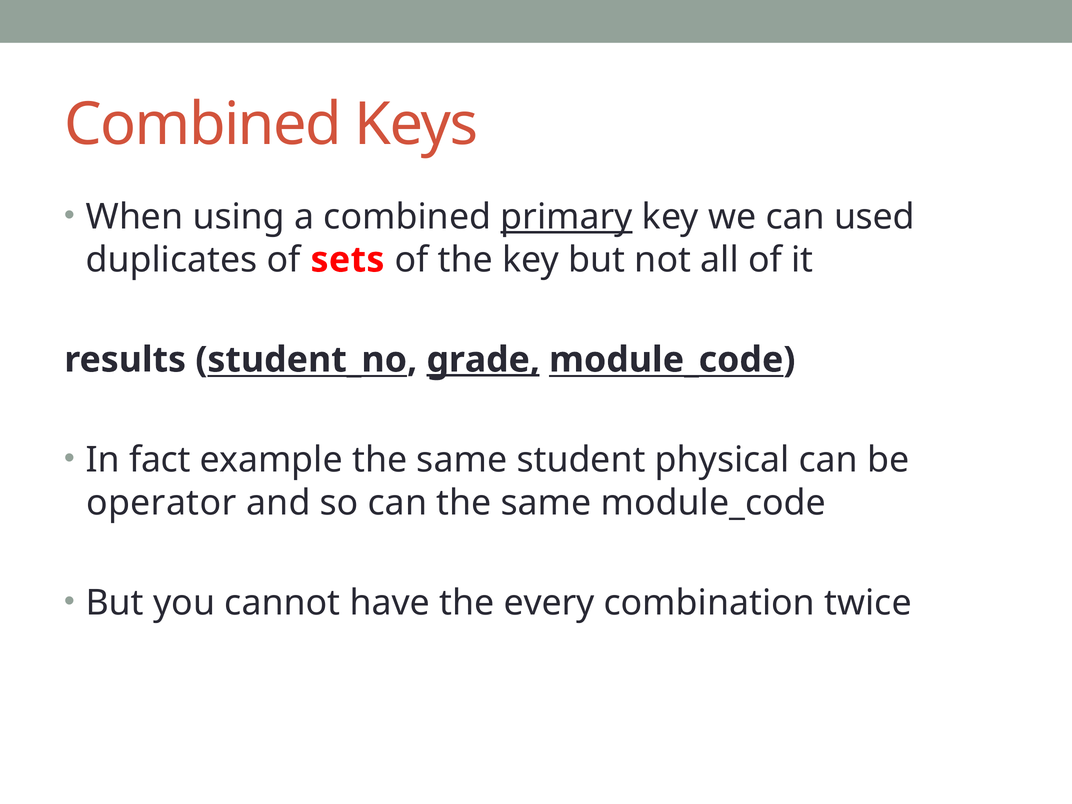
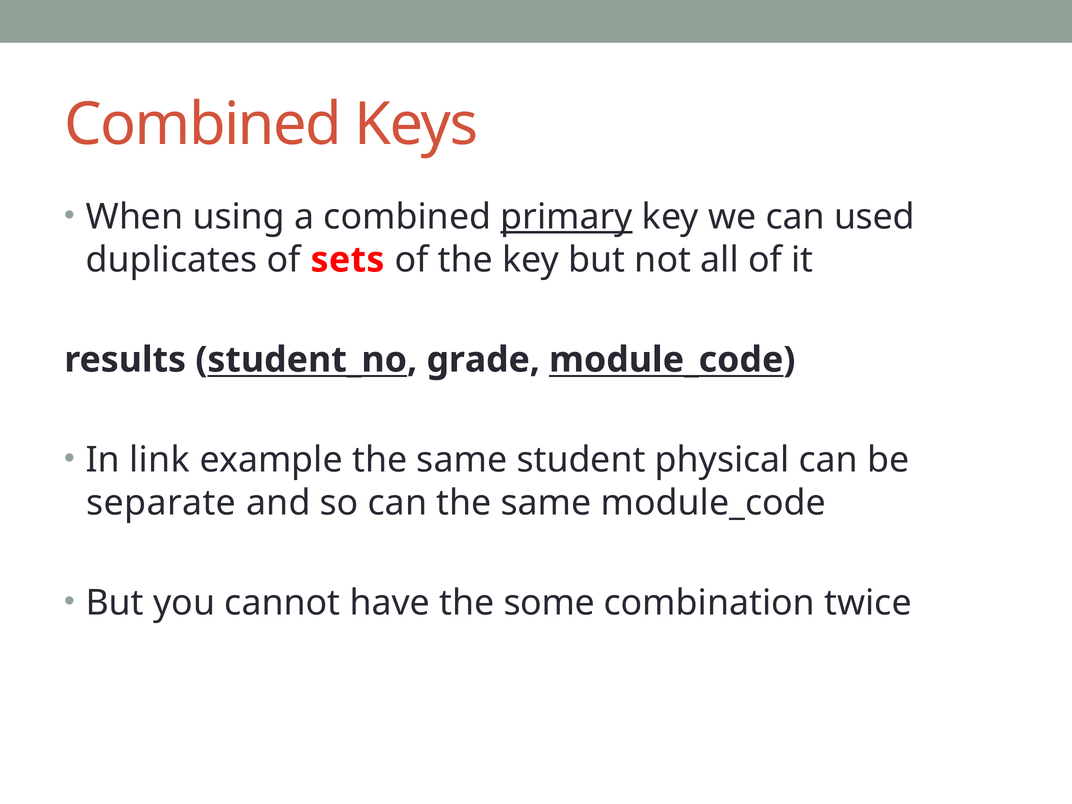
grade underline: present -> none (483, 360)
fact: fact -> link (160, 460)
operator: operator -> separate (161, 503)
every: every -> some (549, 603)
